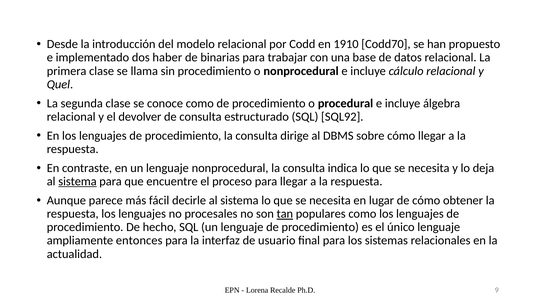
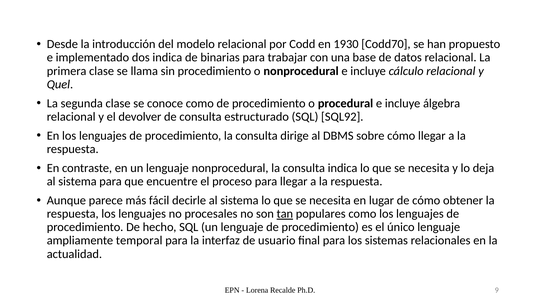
1910: 1910 -> 1930 (346, 44)
dos haber: haber -> indica (167, 58)
sistema underline: present -> none (77, 181)
entonces: entonces -> temporal (139, 240)
